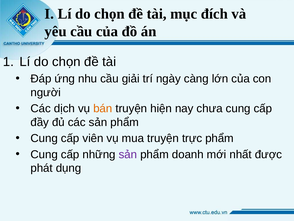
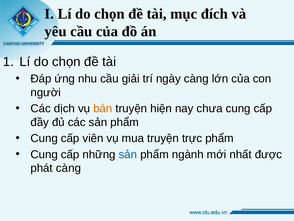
sản colour: purple -> blue (128, 154)
doanh: doanh -> ngành (188, 154)
phát dụng: dụng -> càng (68, 168)
